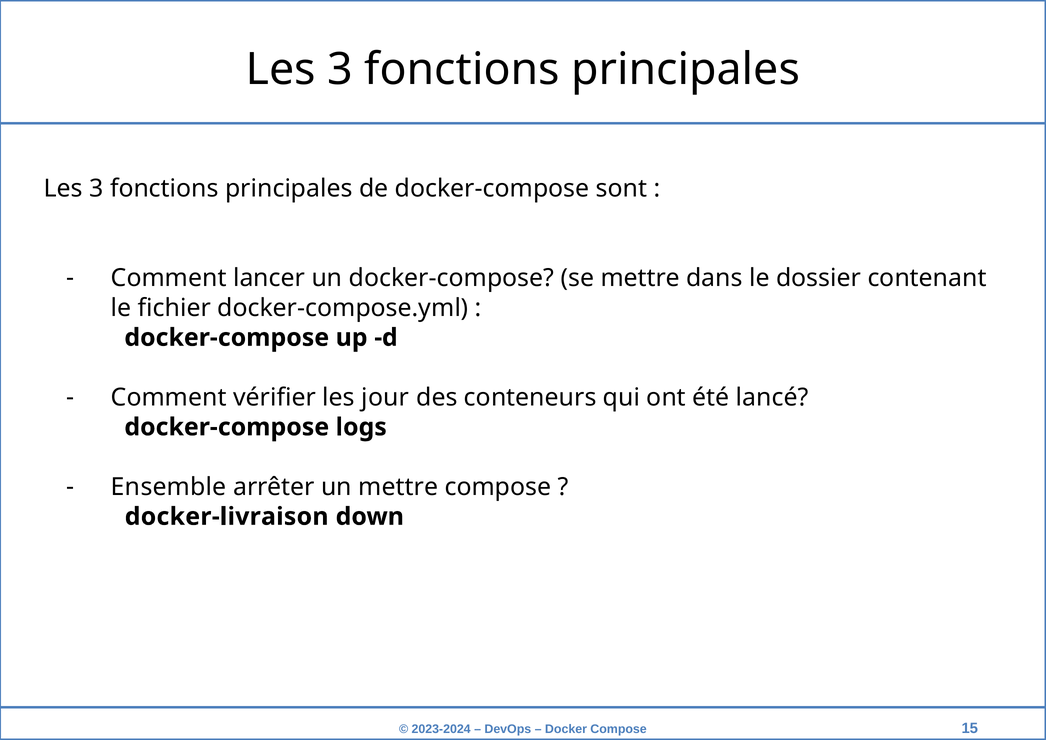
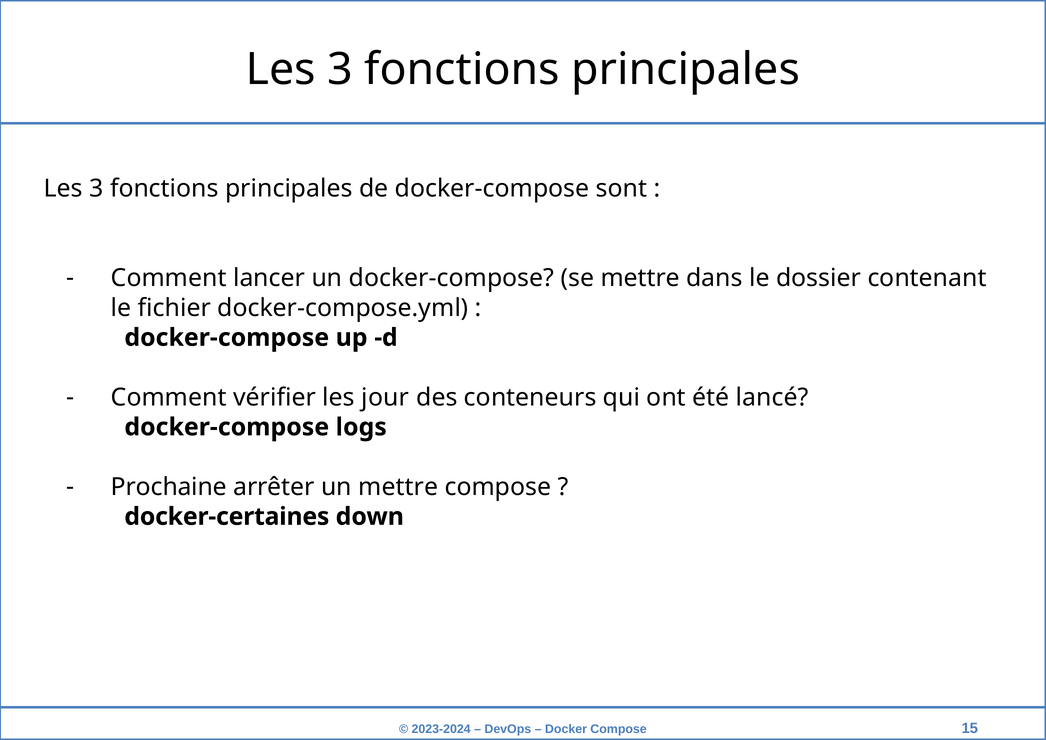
Ensemble: Ensemble -> Prochaine (169, 487)
docker-livraison: docker-livraison -> docker-certaines (227, 516)
